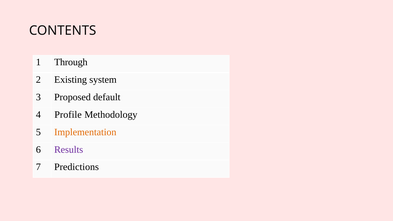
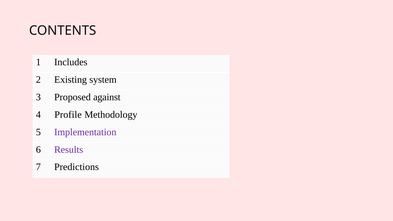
Through: Through -> Includes (71, 62)
default: default -> against (107, 97)
Implementation colour: orange -> purple (85, 132)
